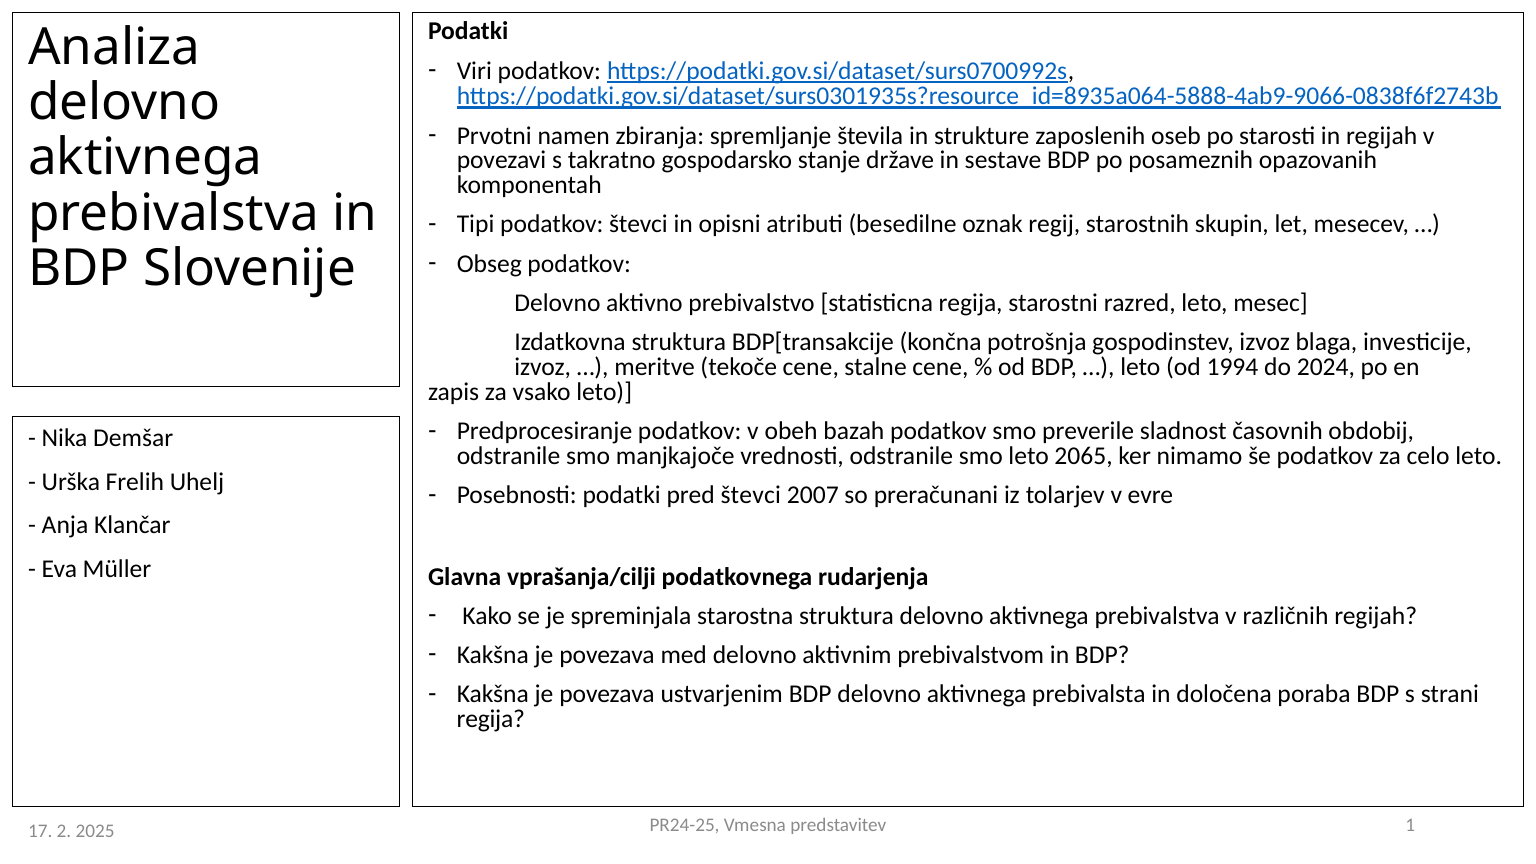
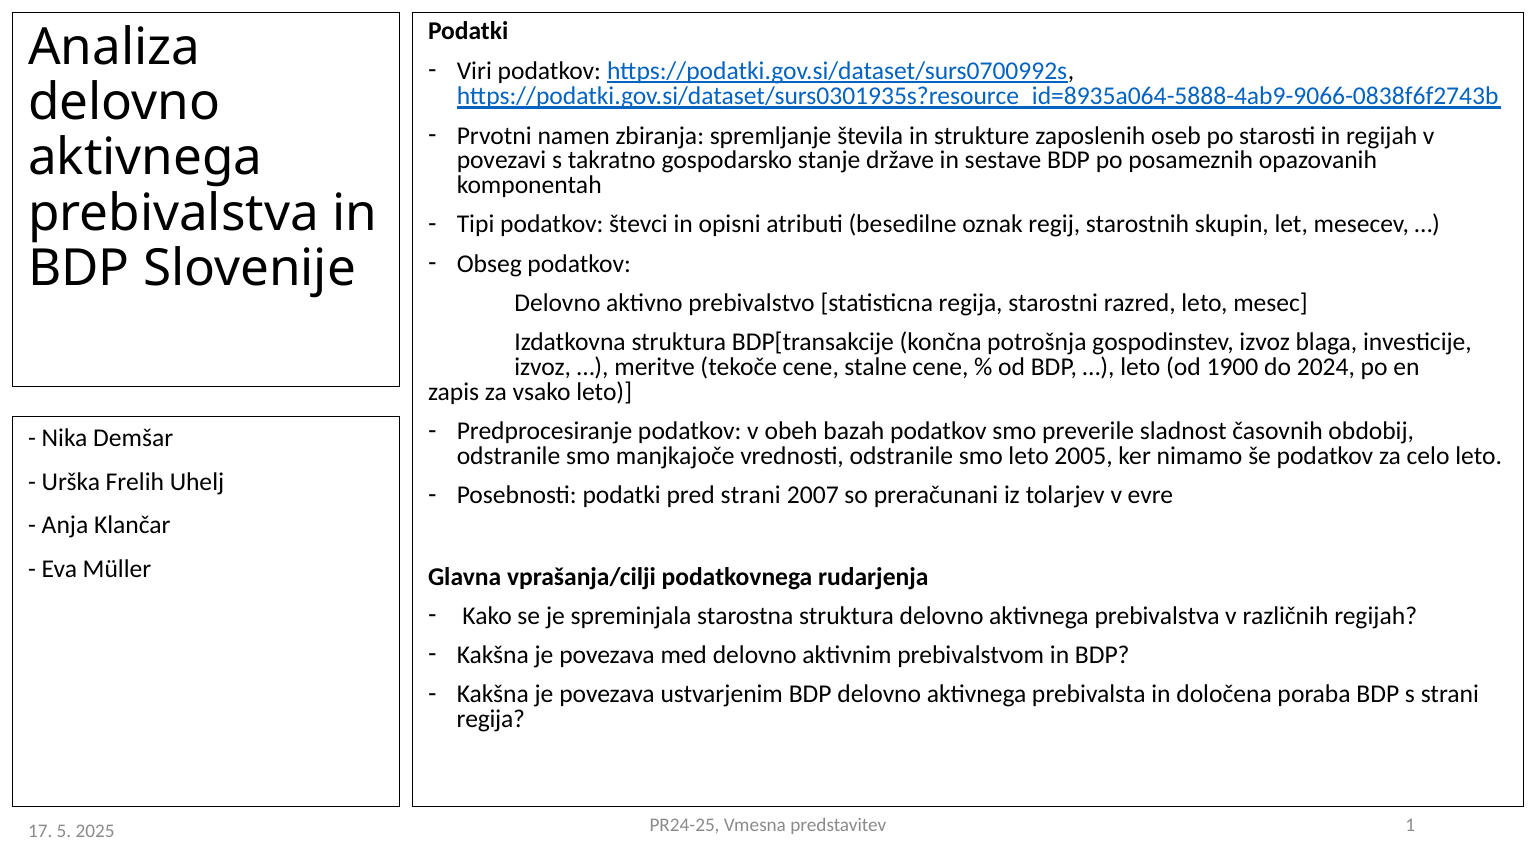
1994: 1994 -> 1900 (1232, 367)
2065: 2065 -> 2005 (1084, 456)
pred števci: števci -> strani (751, 495)
2: 2 -> 5 (64, 831)
